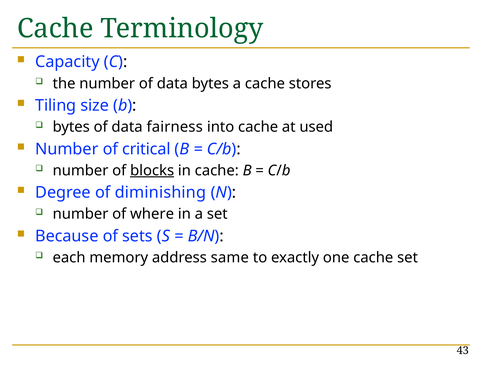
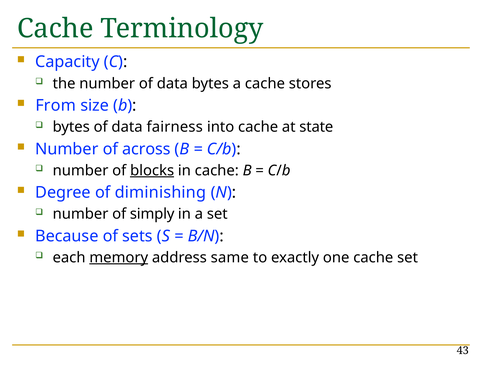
Tiling: Tiling -> From (56, 105)
used: used -> state (316, 127)
critical: critical -> across (146, 149)
where: where -> simply (152, 214)
memory underline: none -> present (119, 257)
